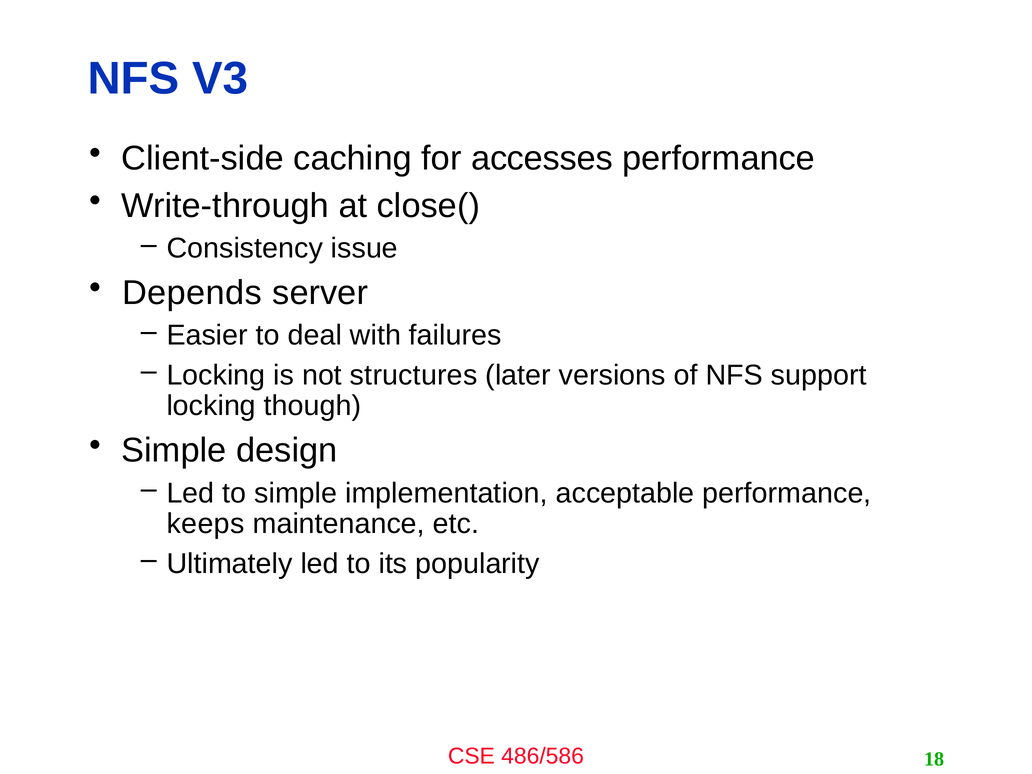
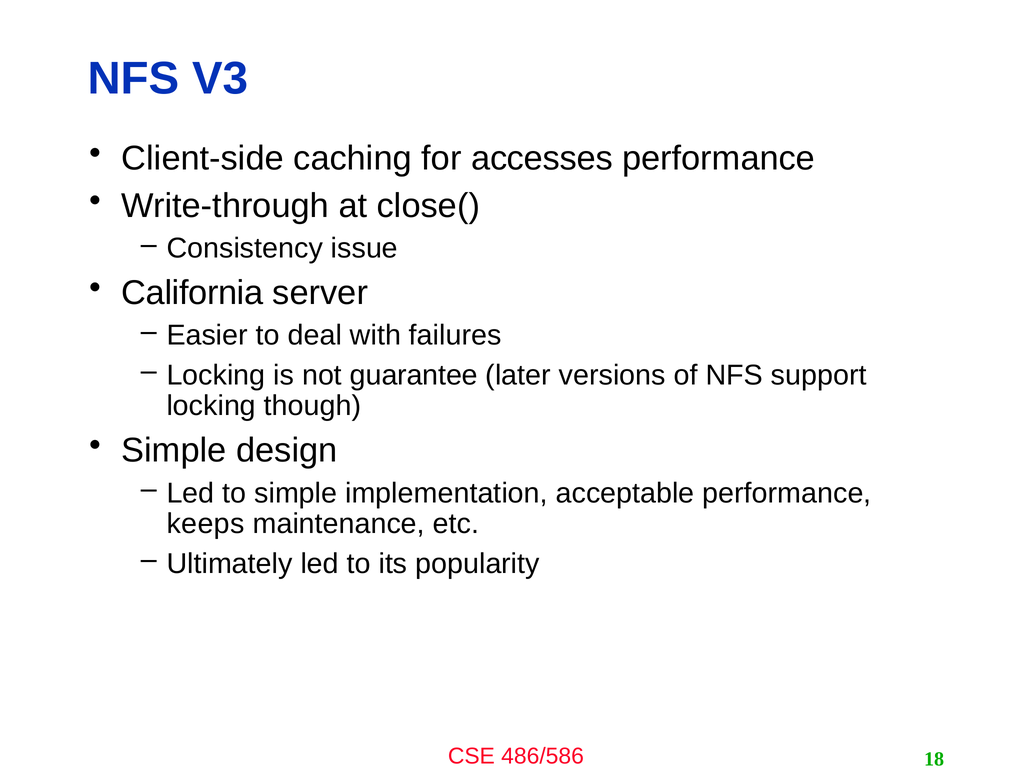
Depends: Depends -> California (192, 293)
structures: structures -> guarantee (414, 375)
